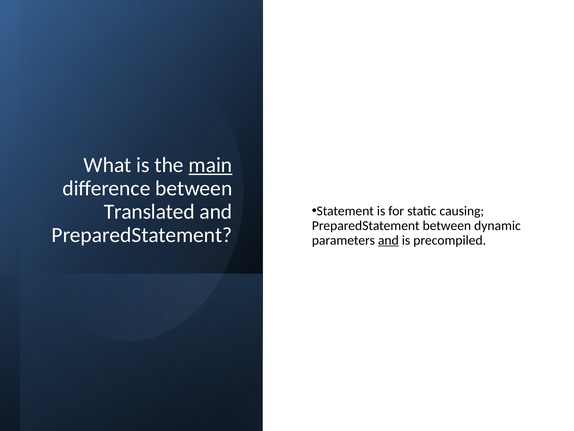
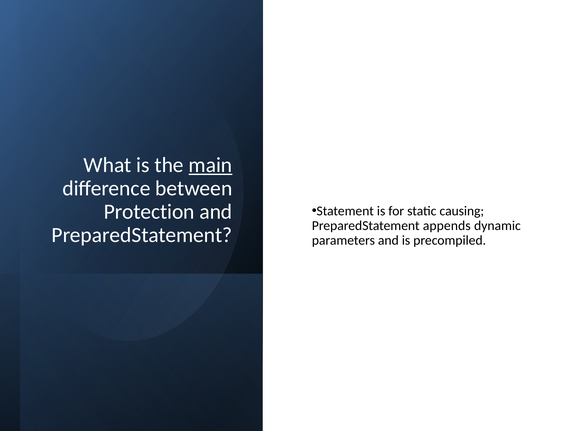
Translated: Translated -> Protection (149, 212)
PreparedStatement between: between -> appends (447, 225)
and underline: present -> none (388, 240)
